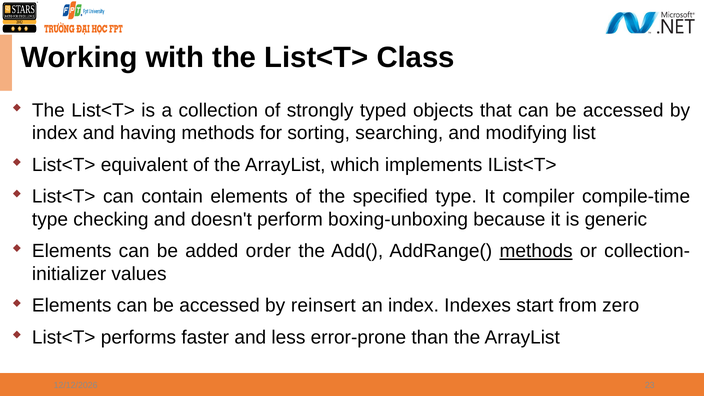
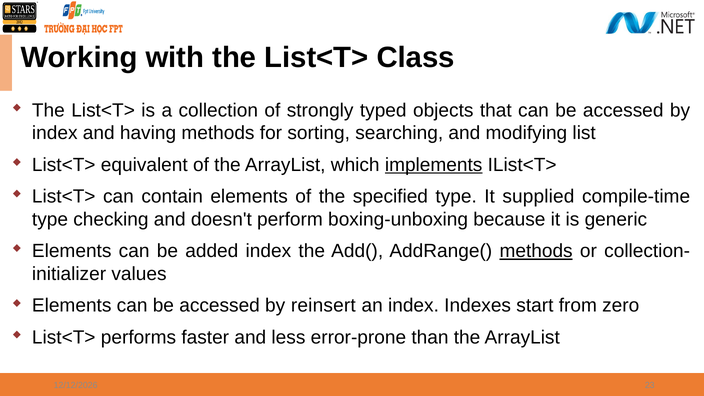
implements underline: none -> present (434, 165)
compiler: compiler -> supplied (538, 197)
added order: order -> index (268, 251)
